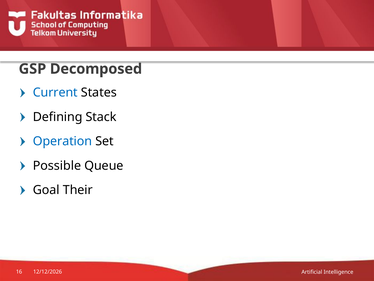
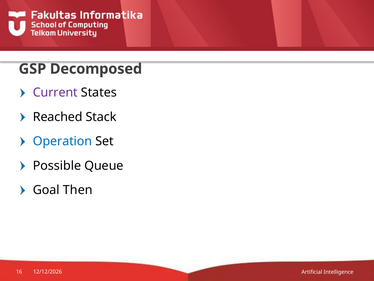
Current colour: blue -> purple (55, 92)
Defining: Defining -> Reached (58, 117)
Their: Their -> Then (78, 190)
